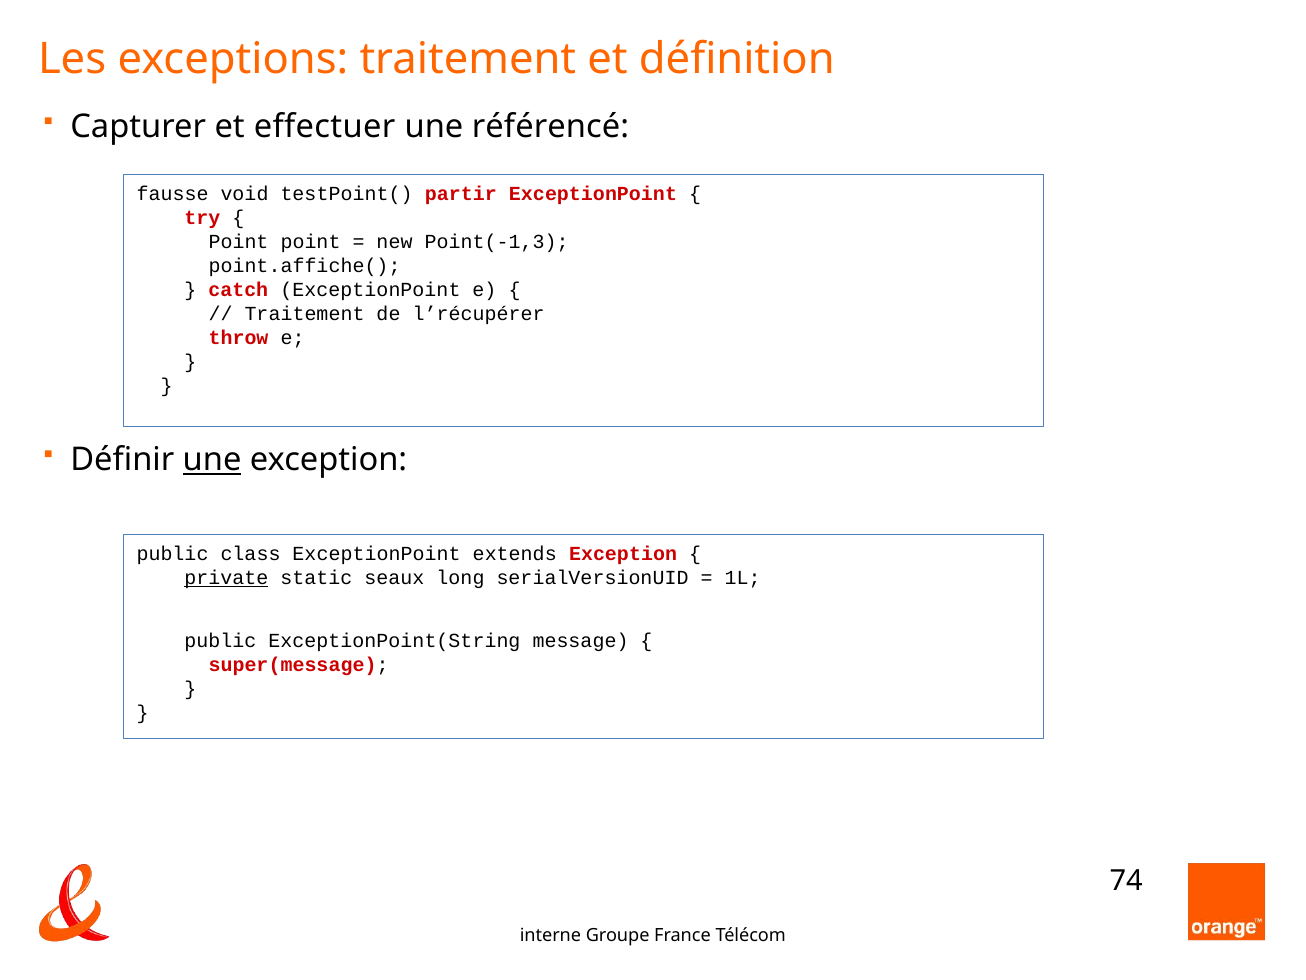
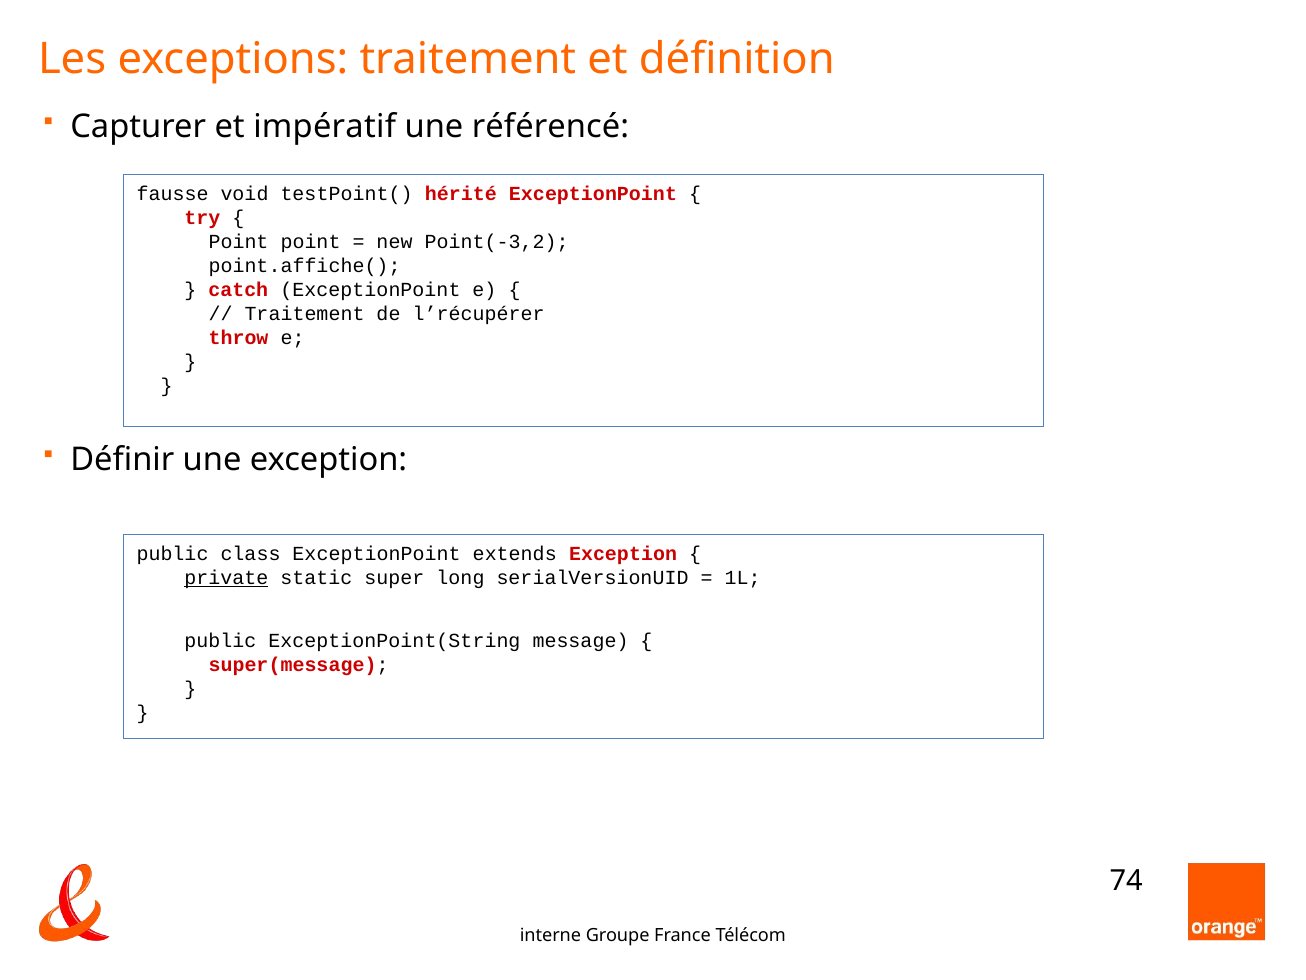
effectuer: effectuer -> impératif (325, 126)
partir: partir -> hérité (461, 194)
Point(-1,3: Point(-1,3 -> Point(-3,2 (497, 242)
une underline: present -> none (212, 460)
seaux: seaux -> super (394, 578)
